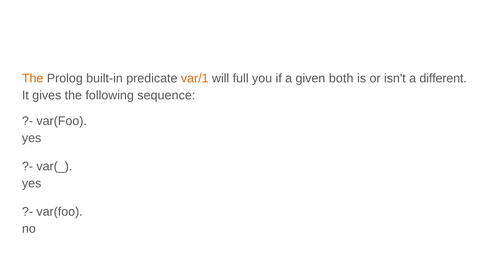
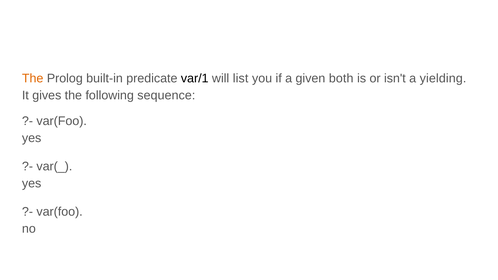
var/1 colour: orange -> black (195, 78)
full: full -> list (241, 78)
different: different -> yielding (443, 78)
